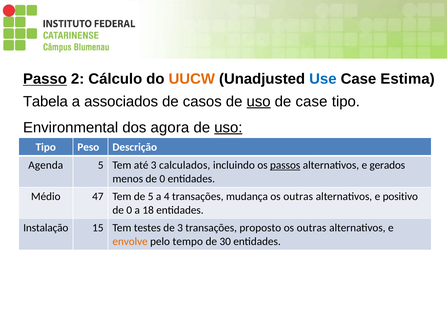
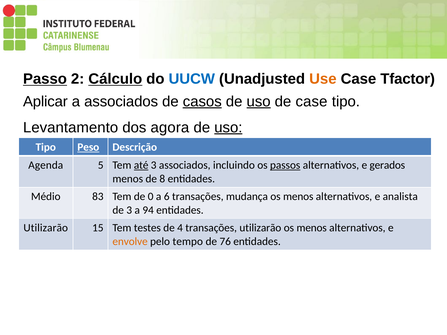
Cálculo underline: none -> present (115, 79)
UUCW colour: orange -> blue (192, 79)
Use colour: blue -> orange (323, 79)
Estima: Estima -> Tfactor (408, 79)
Tabela: Tabela -> Aplicar (45, 102)
casos underline: none -> present (202, 102)
Environmental: Environmental -> Levantamento (71, 128)
Peso underline: none -> present (88, 147)
até underline: none -> present (141, 165)
3 calculados: calculados -> associados (185, 165)
menos de 0: 0 -> 8 (162, 179)
47: 47 -> 83 (98, 197)
de 5: 5 -> 0 (151, 197)
4: 4 -> 6 (167, 197)
outras: outras -> menos (298, 197)
positivo: positivo -> analista (400, 197)
0: 0 -> 3 (129, 210)
18: 18 -> 94 (148, 210)
Instalação: Instalação -> Utilizarão (46, 228)
de 3: 3 -> 4 (180, 228)
transações proposto: proposto -> utilizarão (260, 228)
outras: outras -> menos (312, 228)
30: 30 -> 76 (225, 242)
